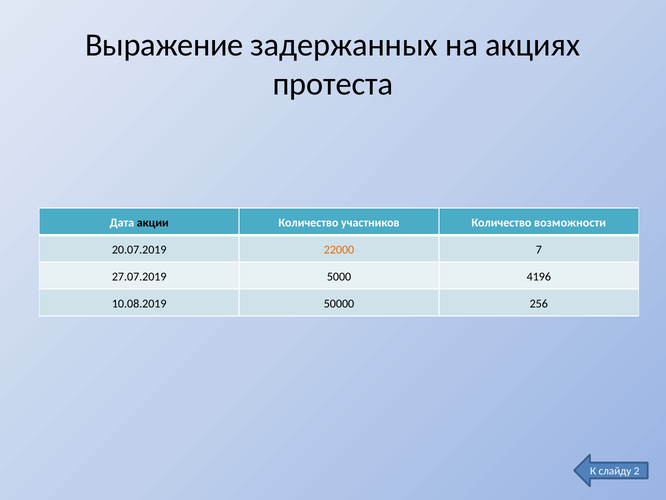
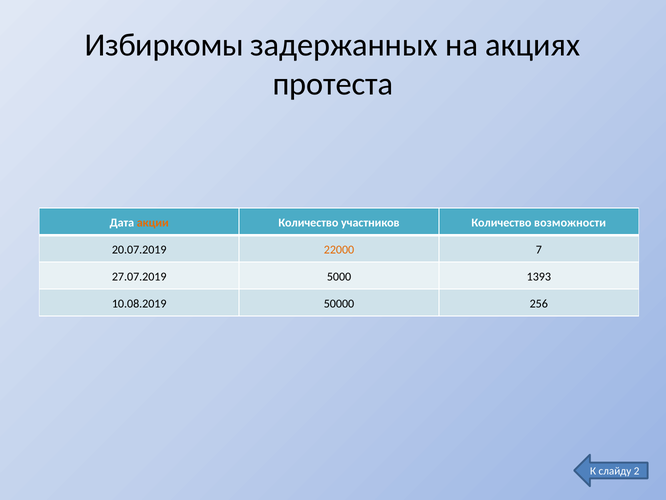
Выражение: Выражение -> Избиркомы (164, 45)
акции colour: black -> orange (153, 223)
4196: 4196 -> 1393 (539, 277)
